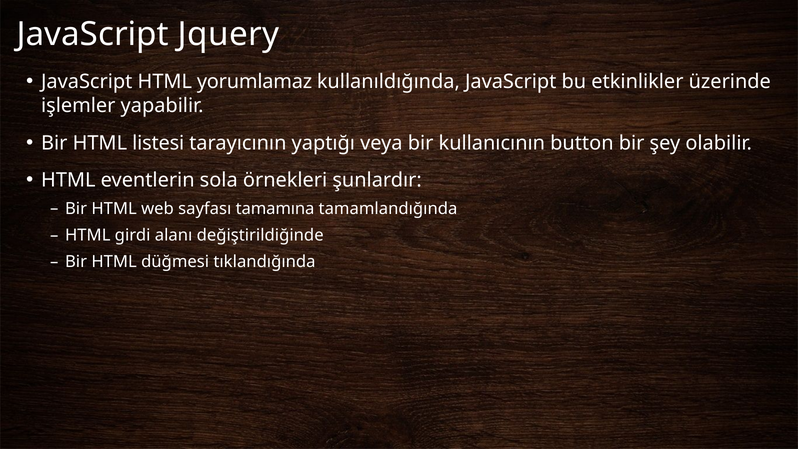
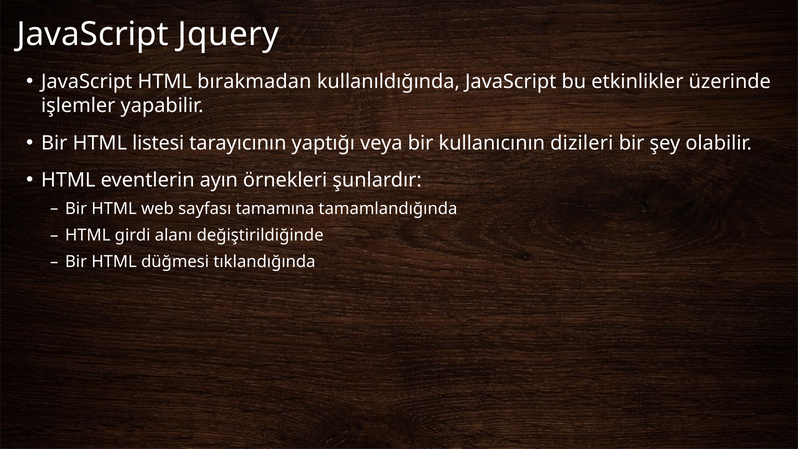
yorumlamaz: yorumlamaz -> bırakmadan (254, 82)
button: button -> dizileri (582, 143)
sola: sola -> ayın (219, 180)
